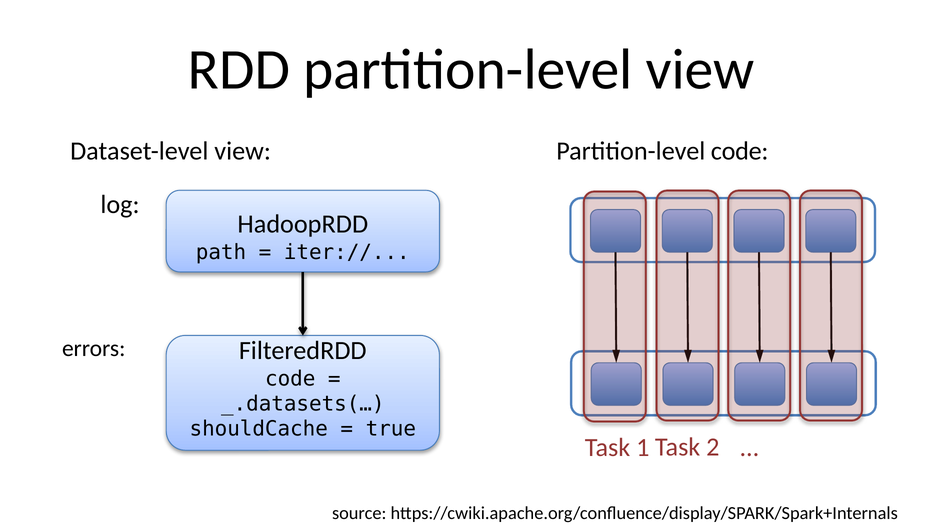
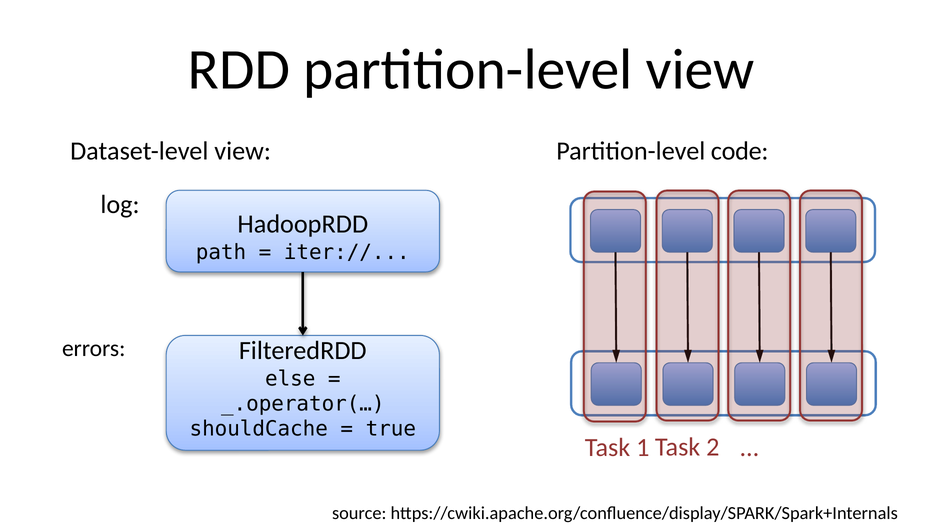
code: code -> else (290, 378)
_.datasets(…: _.datasets(… -> _.operator(… (303, 403)
